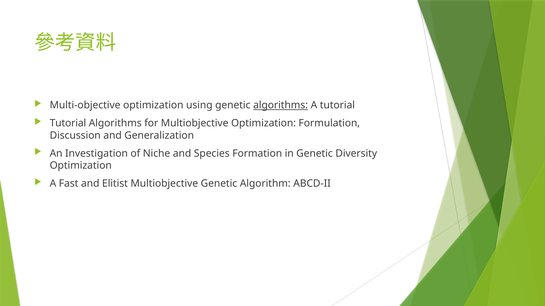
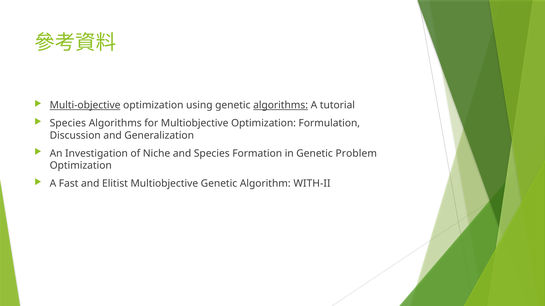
Multi-objective underline: none -> present (85, 105)
Tutorial: Tutorial -> Species (68, 123)
Diversity: Diversity -> Problem (356, 154)
ABCD-II: ABCD-II -> WITH-II (312, 184)
